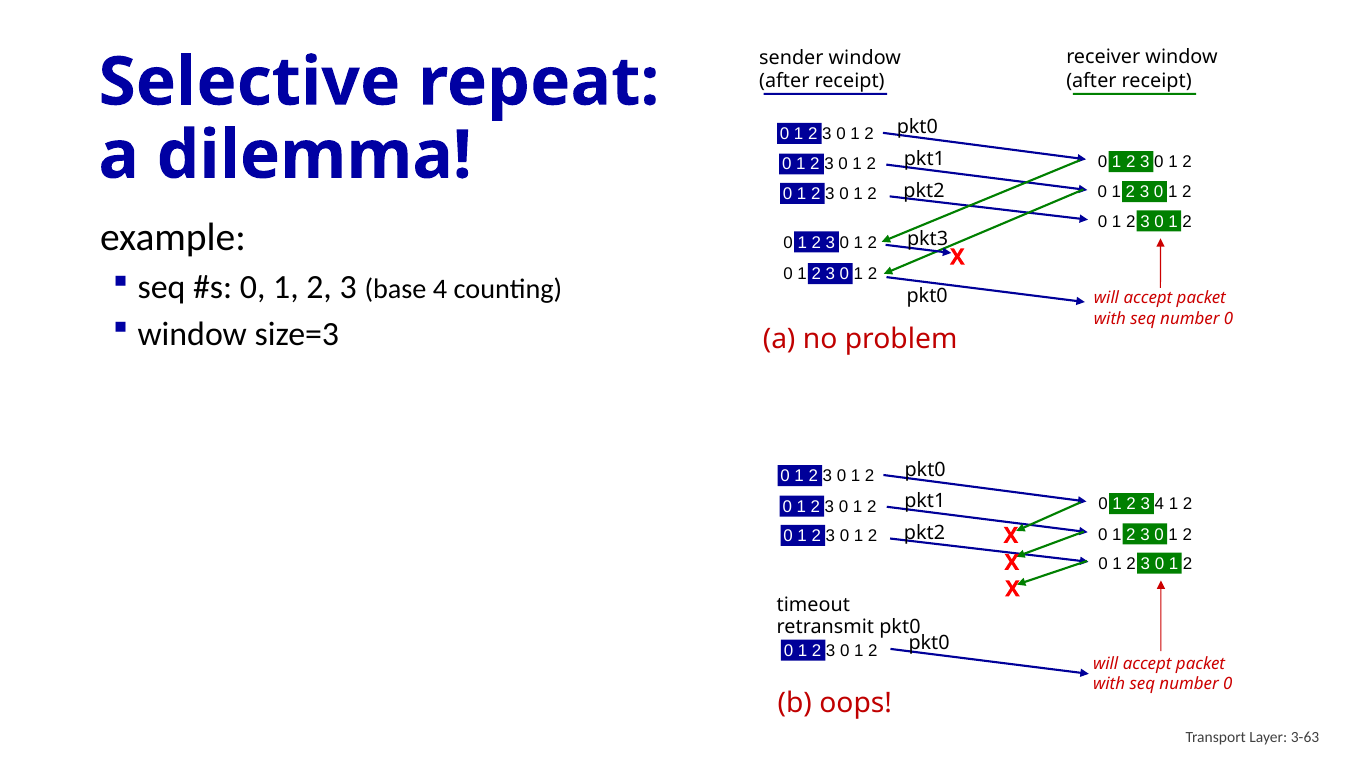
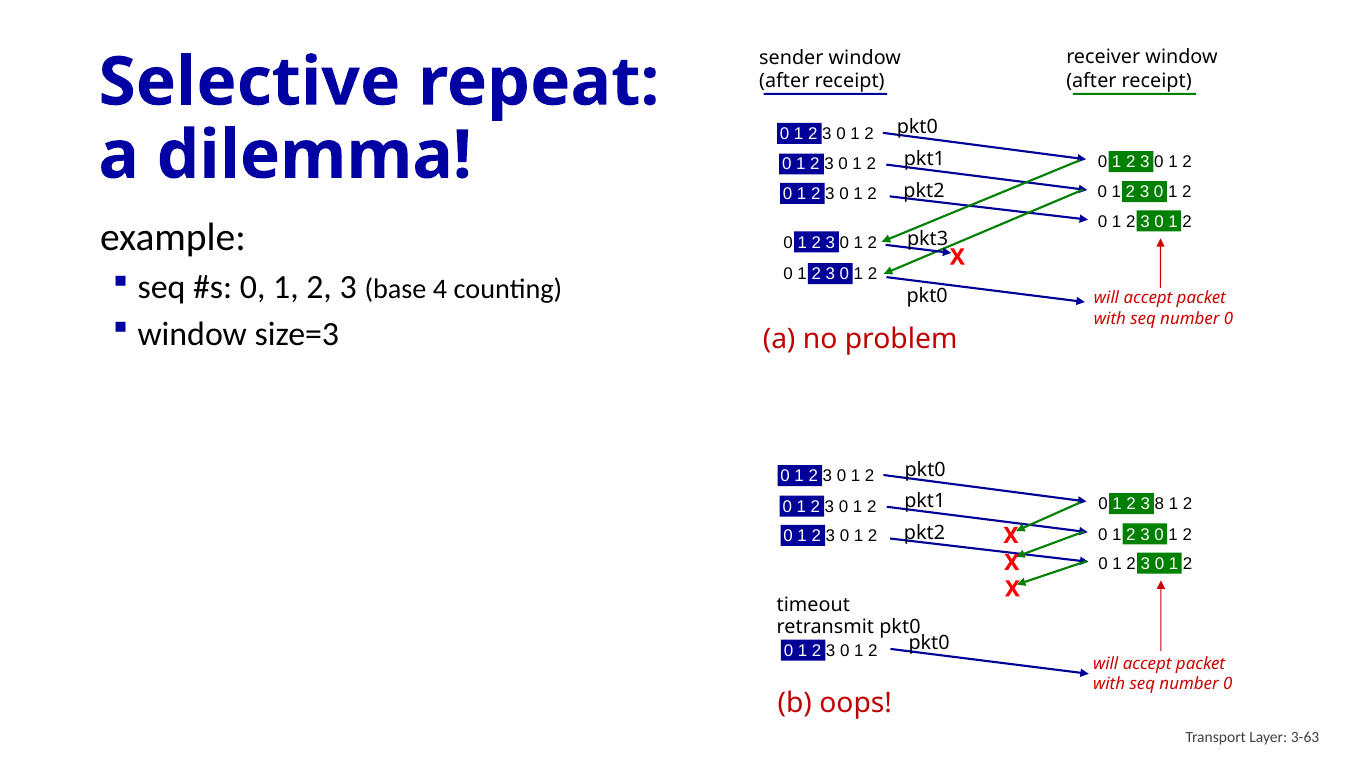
3 4: 4 -> 8 (1159, 504)
